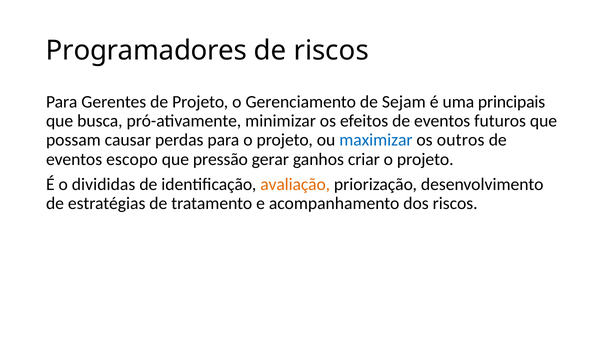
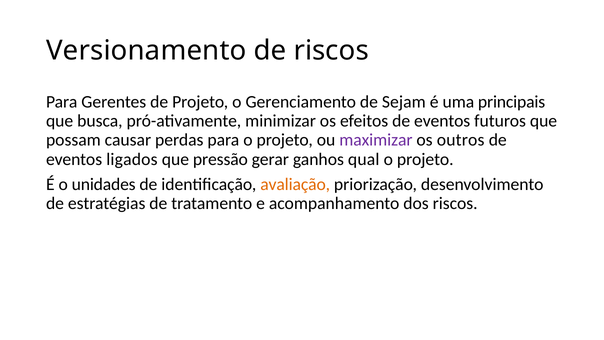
Programadores: Programadores -> Versionamento (146, 51)
maximizar colour: blue -> purple (376, 140)
escopo: escopo -> ligados (132, 159)
criar: criar -> qual (364, 159)
divididas: divididas -> unidades (104, 184)
